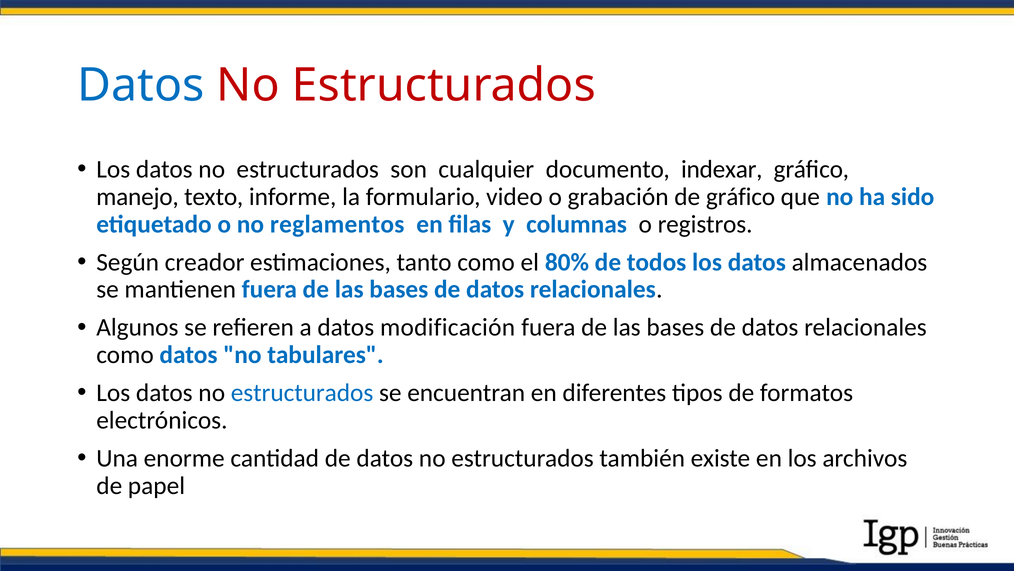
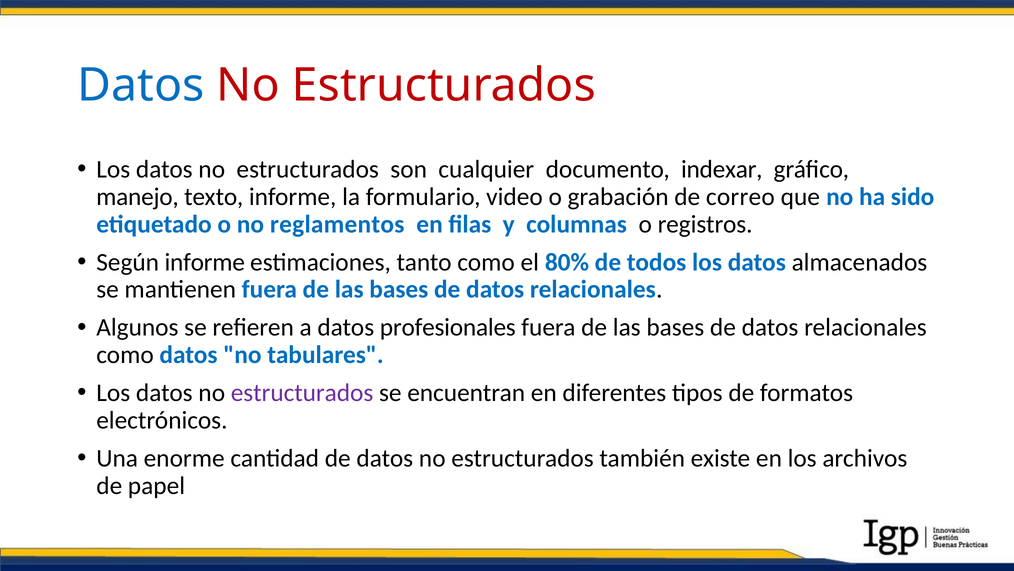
de gráfico: gráfico -> correo (740, 197)
Según creador: creador -> informe (205, 262)
modificación: modificación -> profesionales (448, 327)
estructurados colour: blue -> purple (302, 392)
